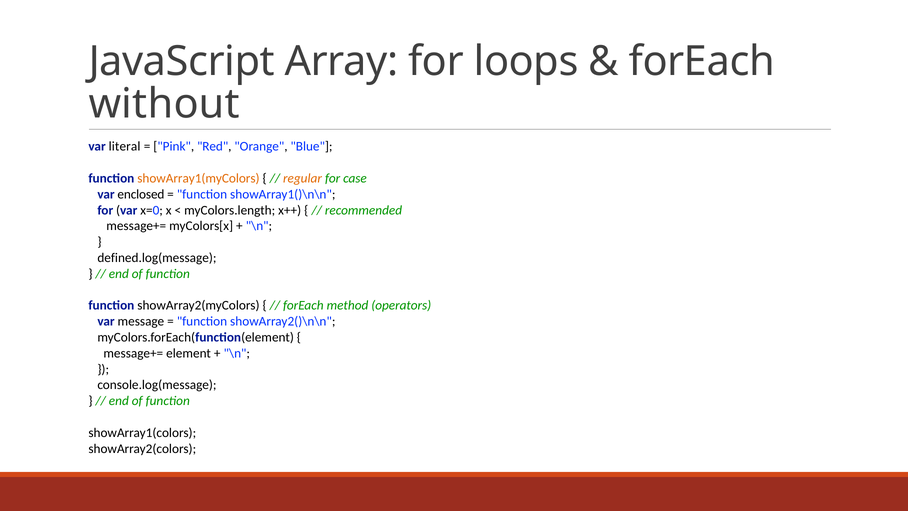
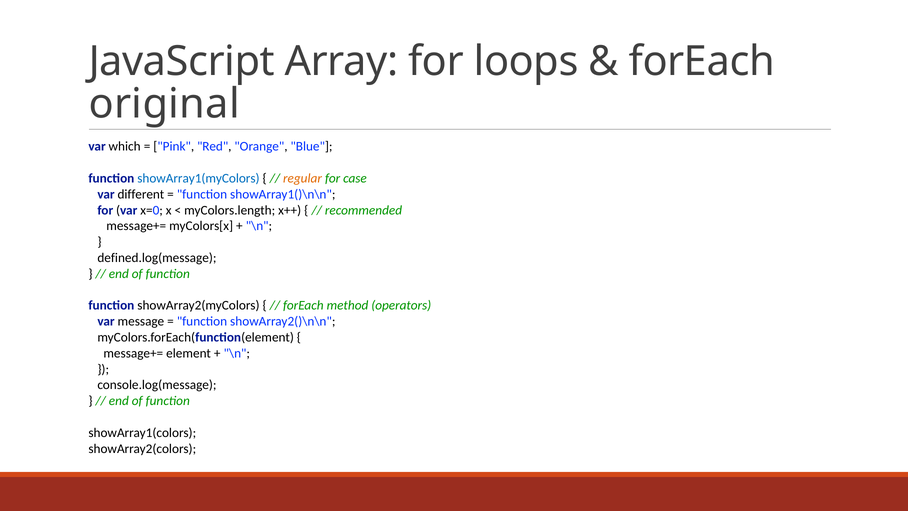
without: without -> original (164, 104)
literal: literal -> which (125, 146)
showArray1(myColors colour: orange -> blue (198, 178)
enclosed: enclosed -> different (141, 194)
